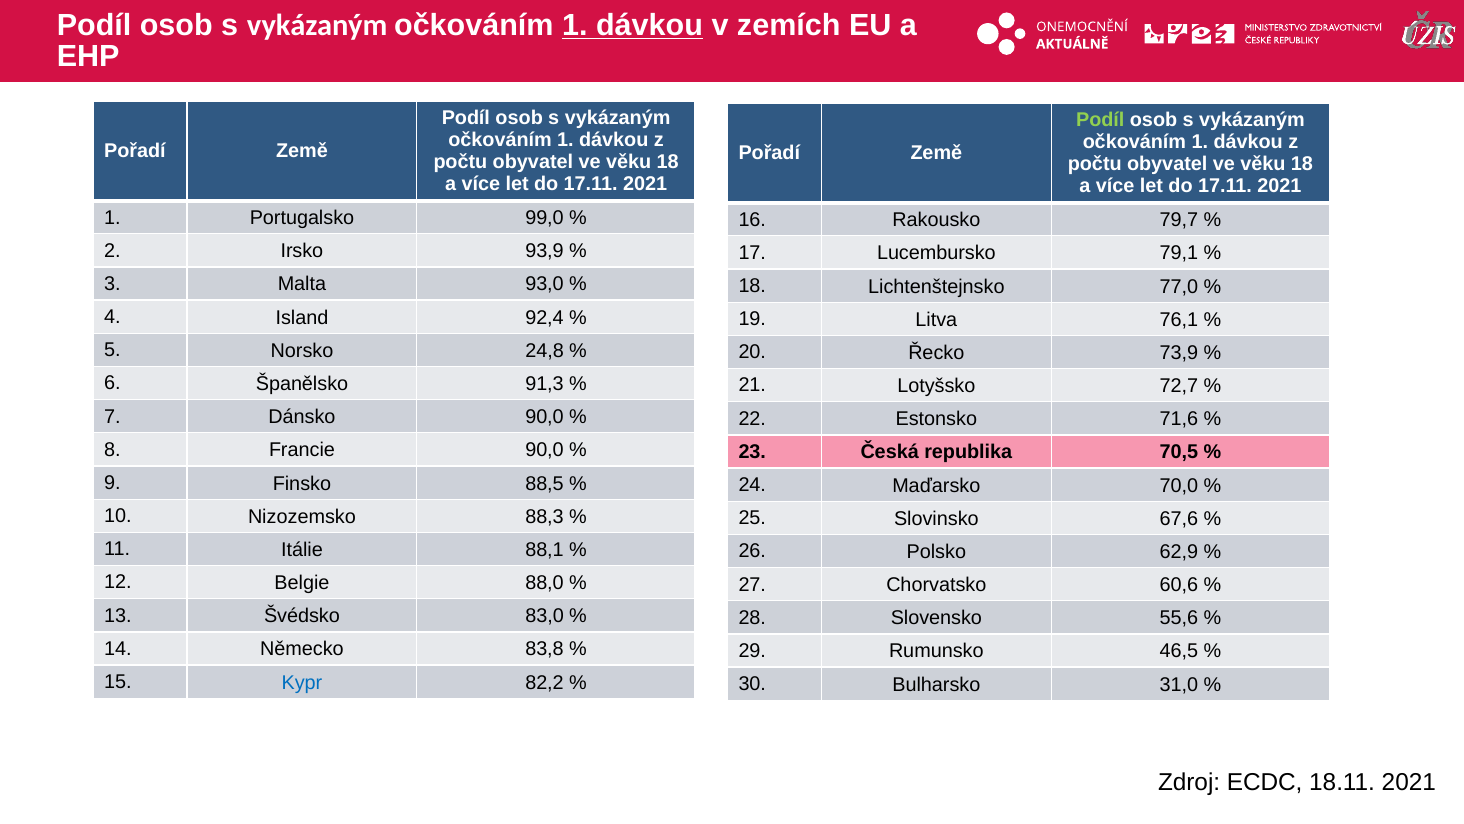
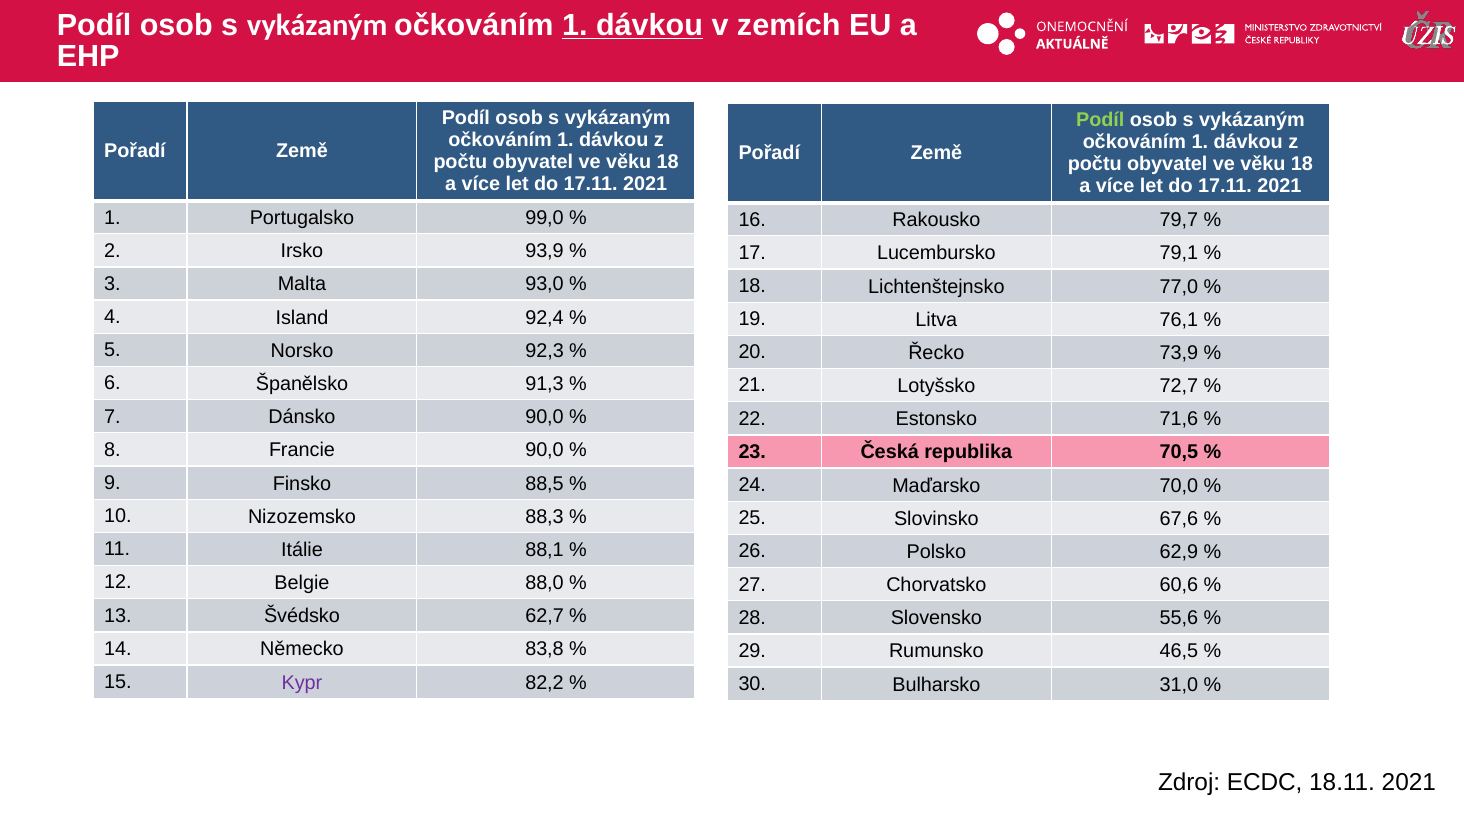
24,8: 24,8 -> 92,3 (545, 351)
83,0: 83,0 -> 62,7 (545, 616)
Kypr colour: blue -> purple (302, 682)
